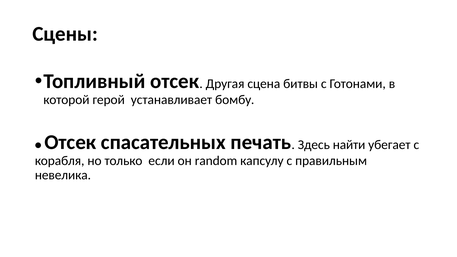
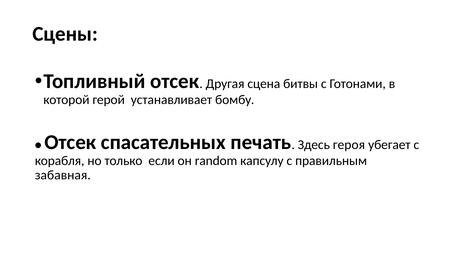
найти: найти -> героя (349, 145)
невелика: невелика -> забавная (63, 175)
